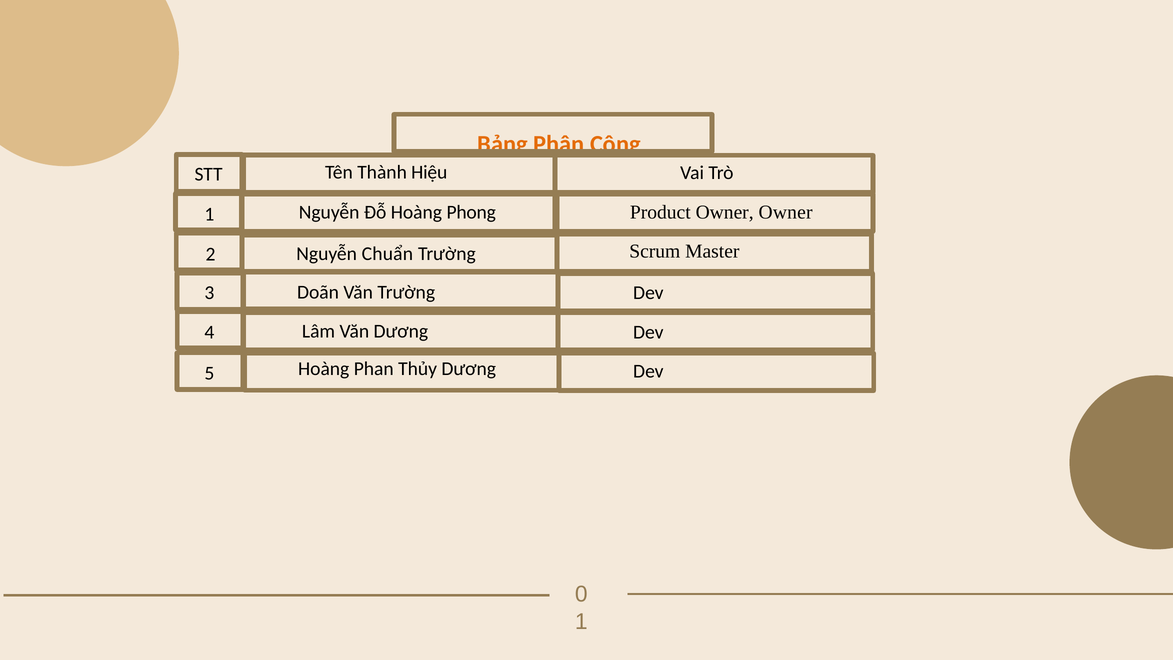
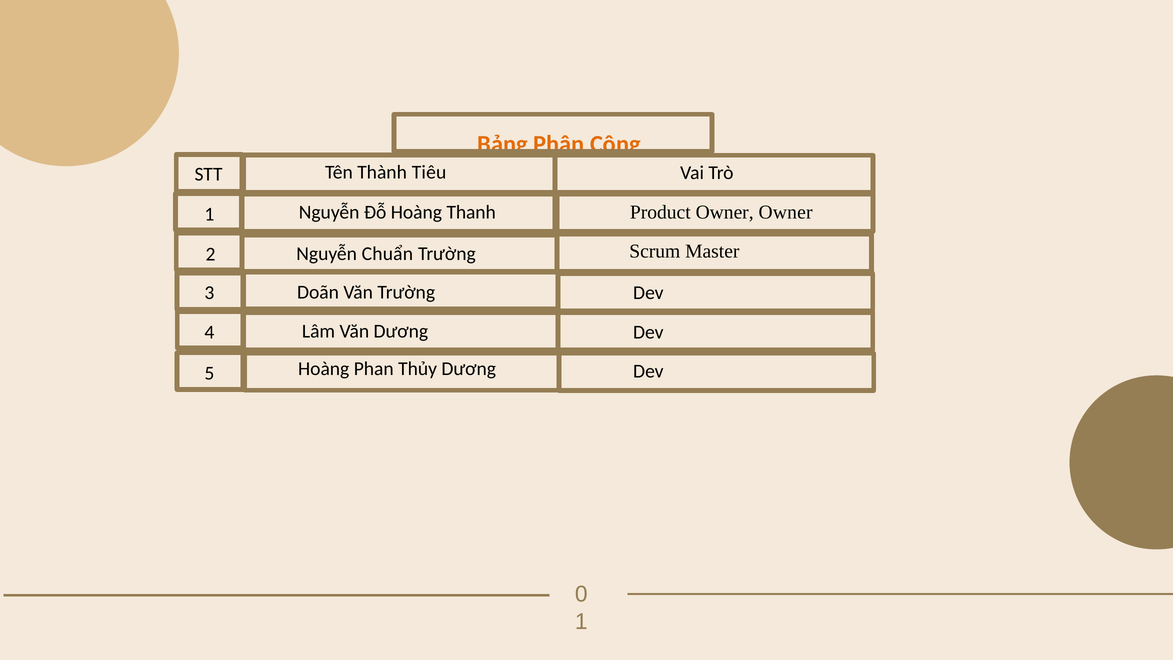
Hiệu: Hiệu -> Tiêu (429, 172)
Phong: Phong -> Thanh (471, 212)
